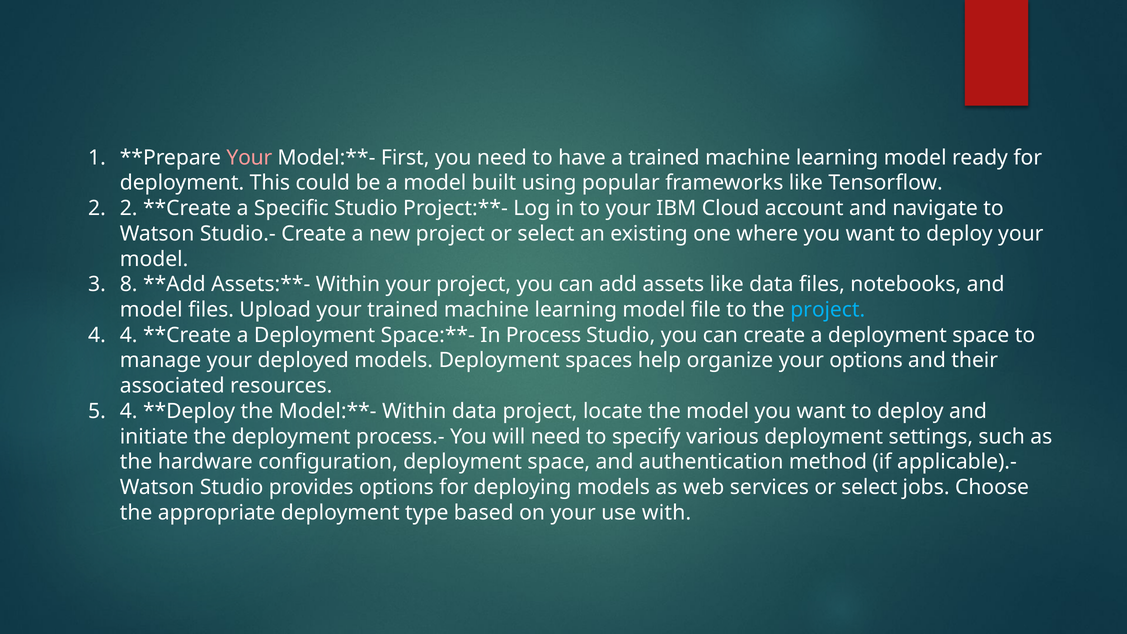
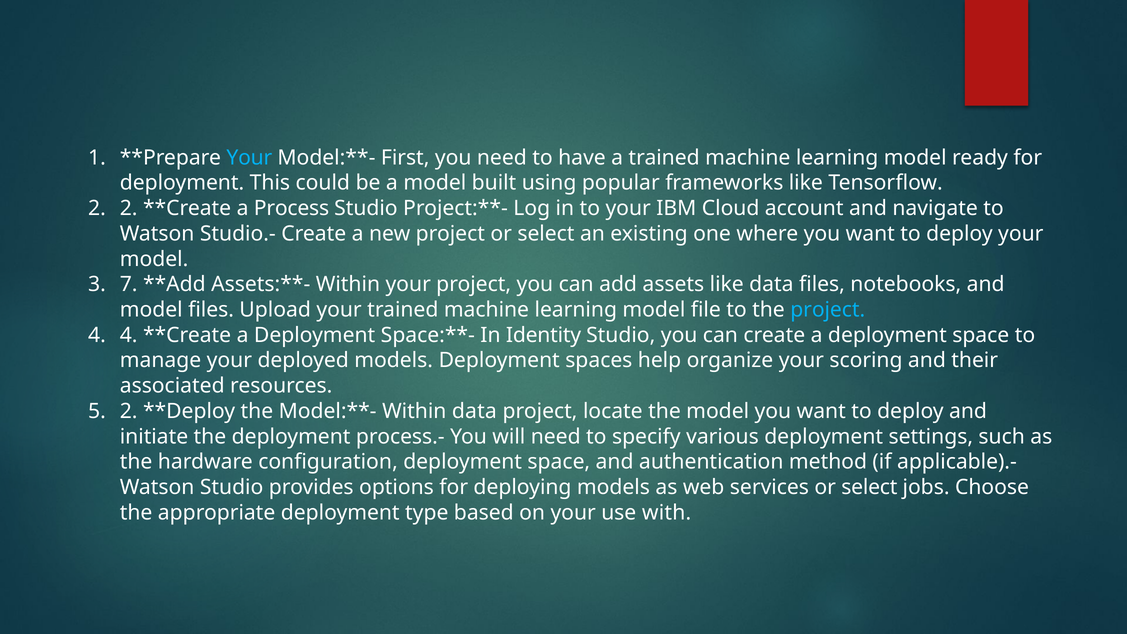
Your colour: pink -> light blue (249, 158)
Specific: Specific -> Process (291, 208)
8: 8 -> 7 (129, 284)
Process: Process -> Identity (543, 335)
your options: options -> scoring (866, 360)
5 4: 4 -> 2 (129, 411)
